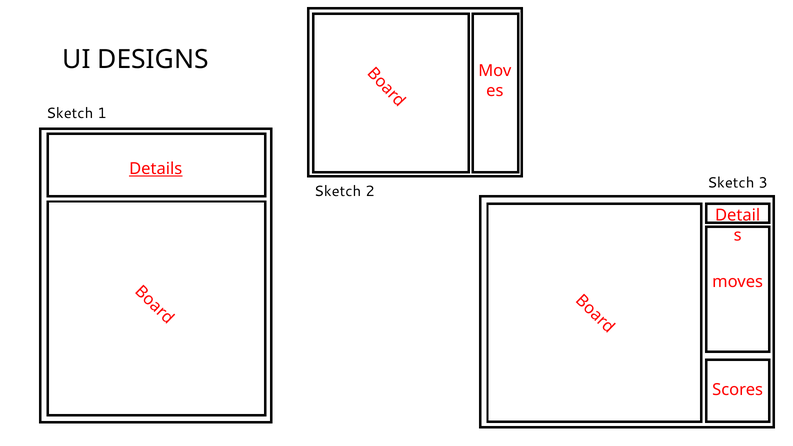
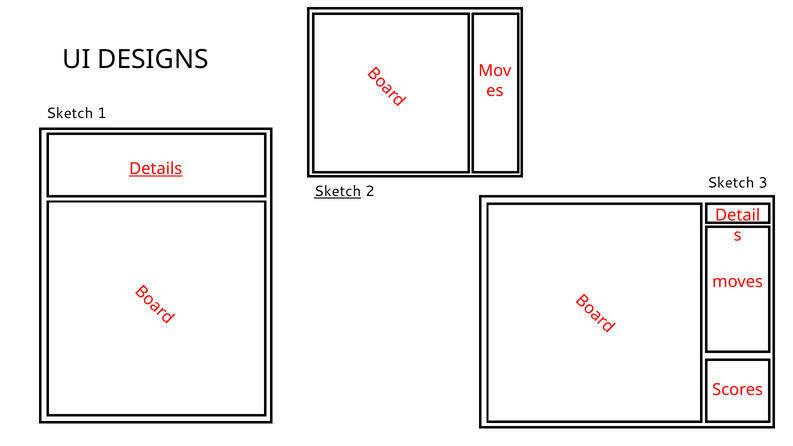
Sketch underline: none -> present (338, 192)
